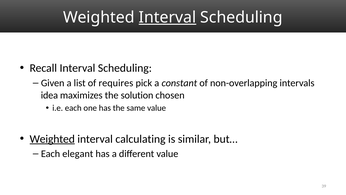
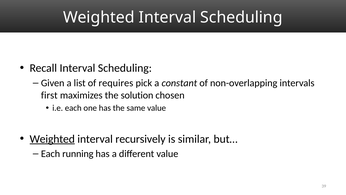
Interval underline: present -> none (167, 17)
idea: idea -> first (49, 95)
calculating: calculating -> recursively (140, 139)
elegant: elegant -> running (78, 154)
